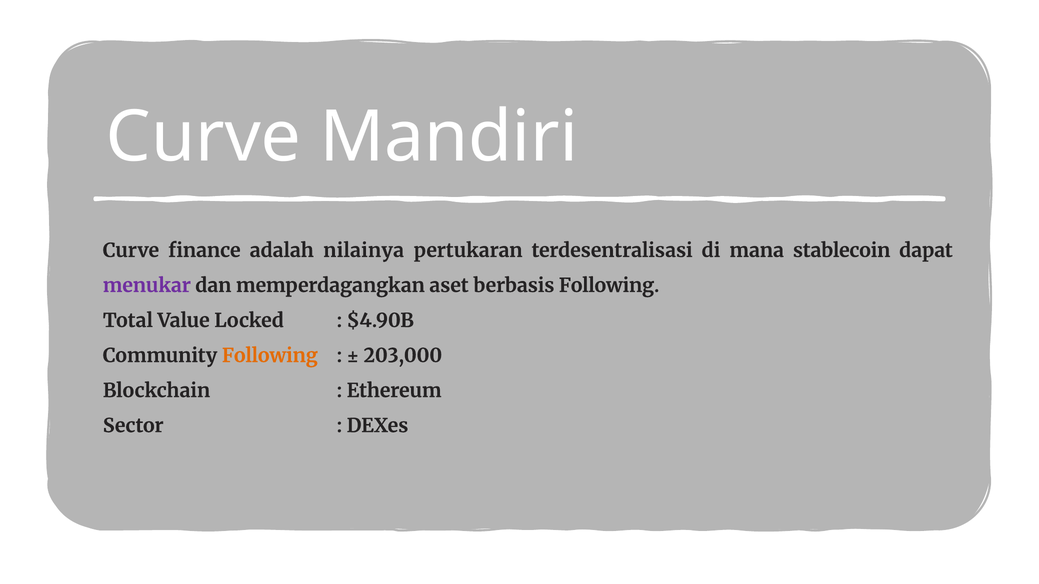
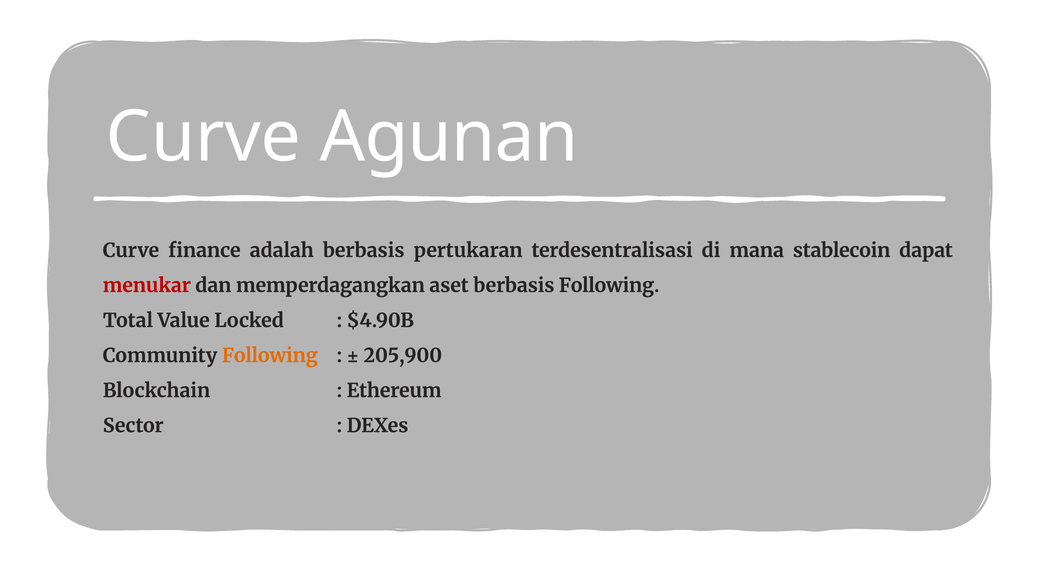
Mandiri: Mandiri -> Agunan (449, 137)
adalah nilainya: nilainya -> berbasis (364, 251)
menukar colour: purple -> red (147, 286)
203,000: 203,000 -> 205,900 (403, 356)
